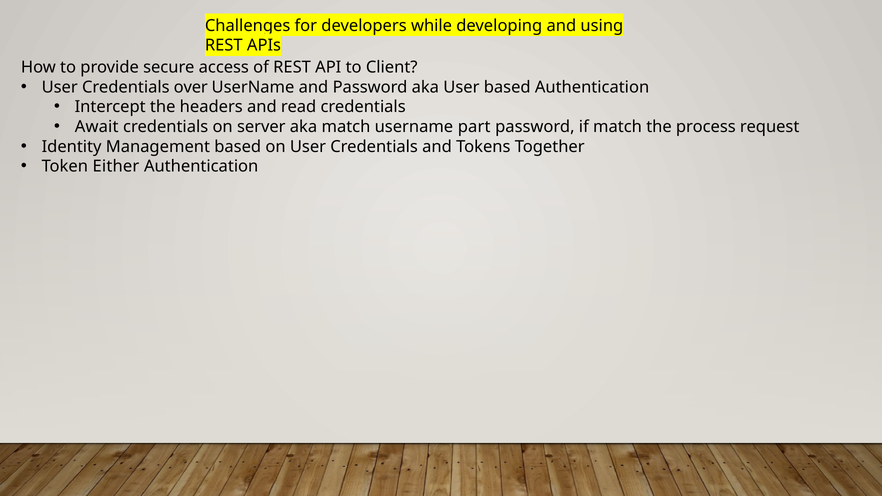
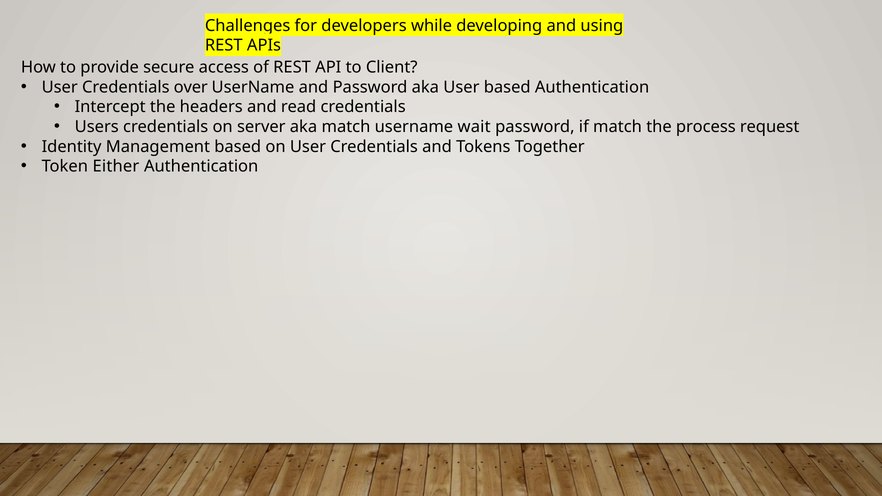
Await: Await -> Users (97, 127)
part: part -> wait (474, 127)
